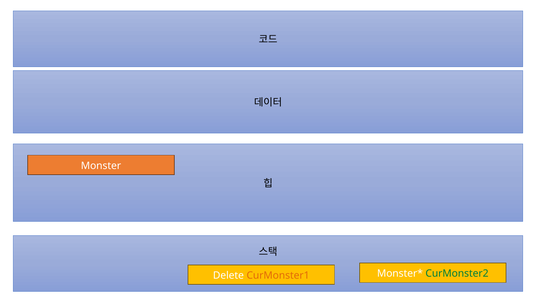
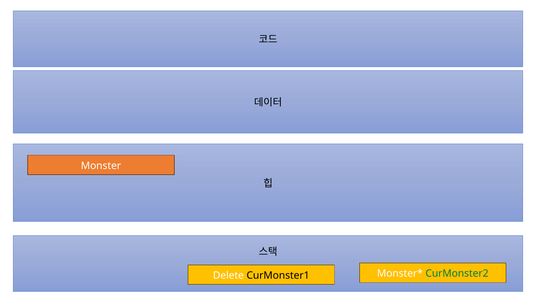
CurMonster1 colour: orange -> black (278, 275)
